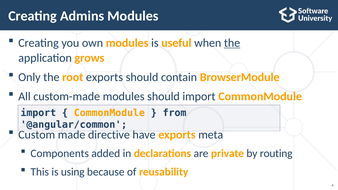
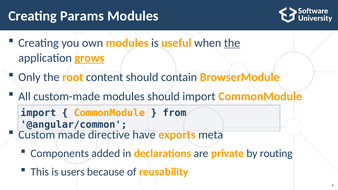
Admins: Admins -> Params (82, 16)
grows underline: none -> present (89, 58)
root exports: exports -> content (105, 77)
using: using -> users (73, 172)
